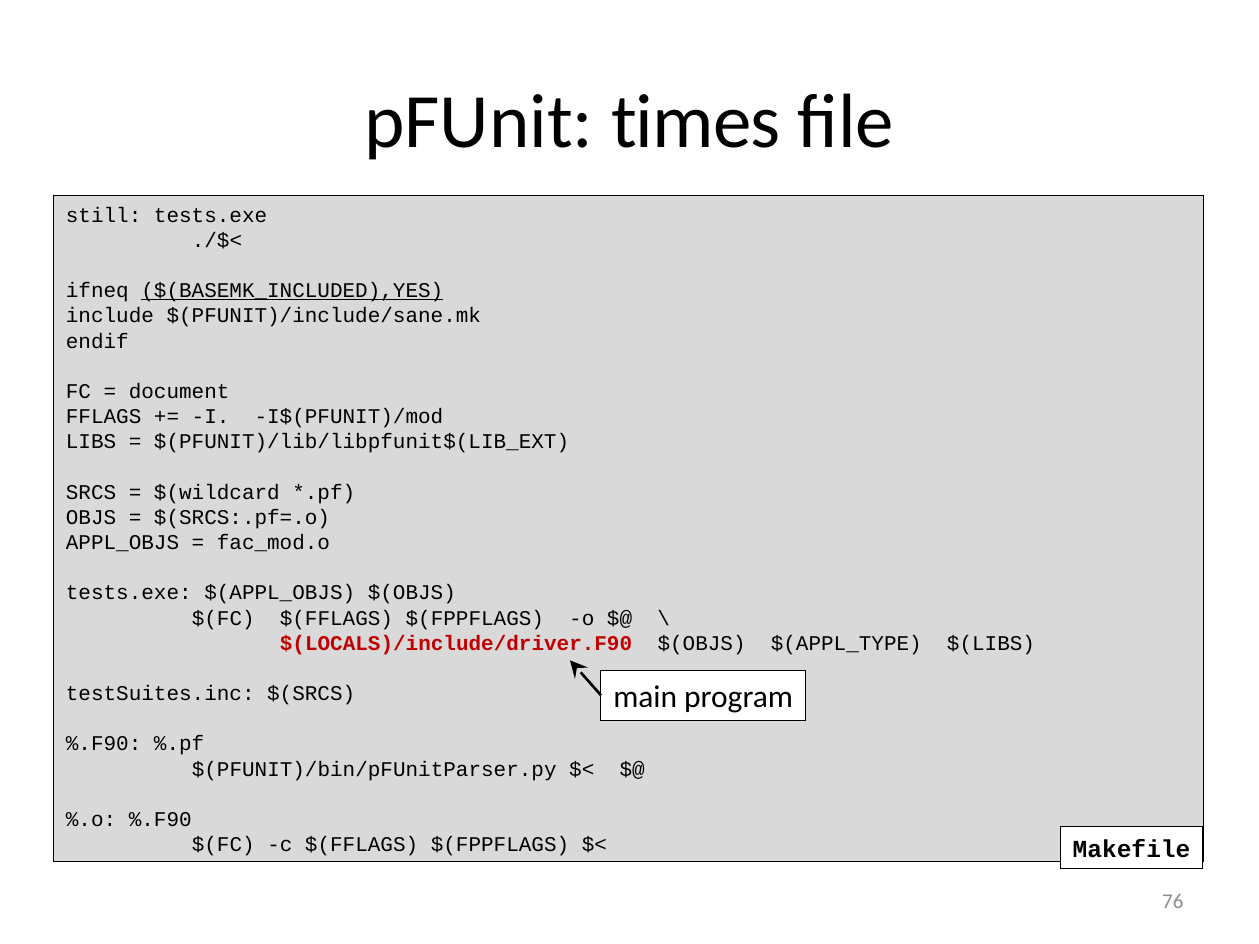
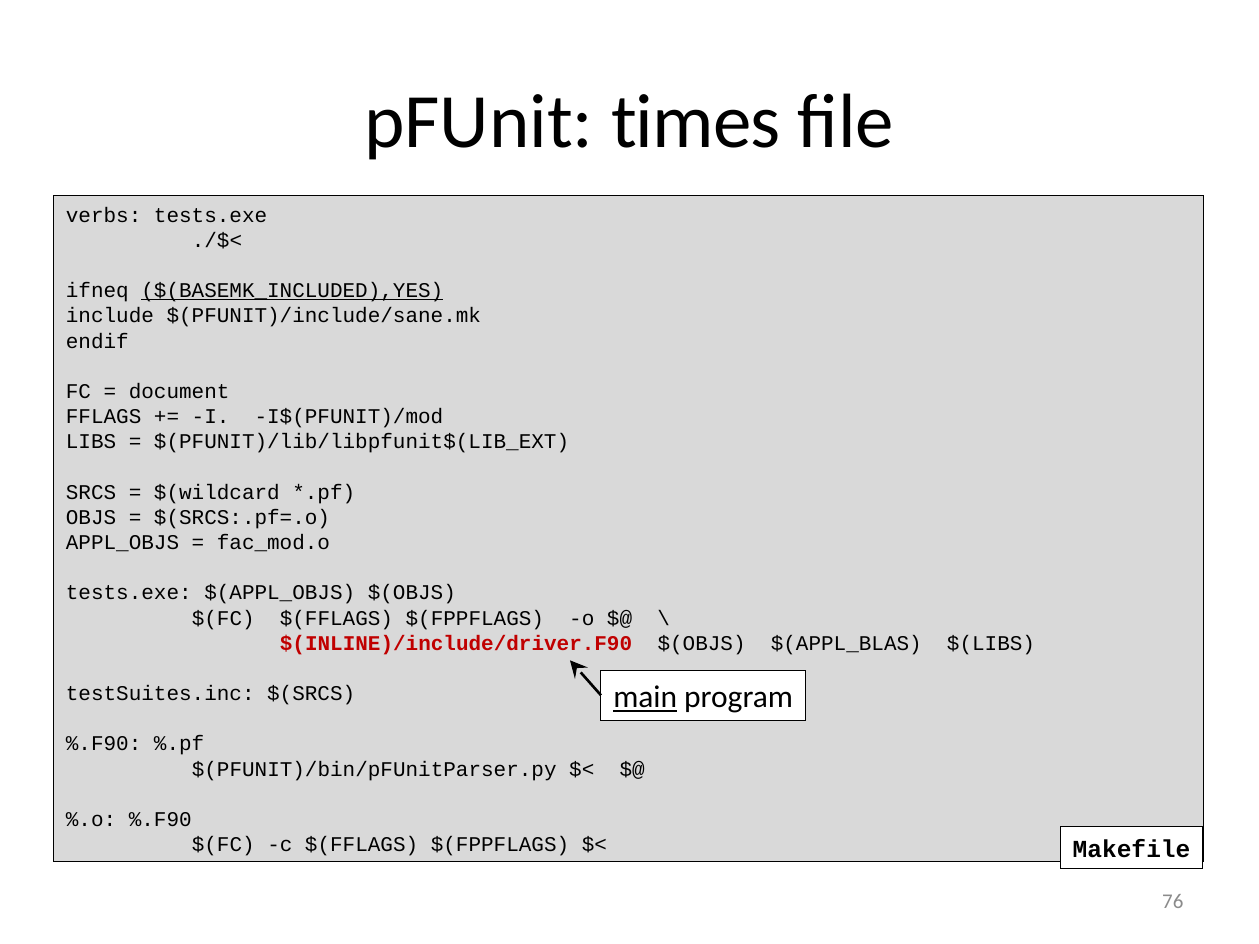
still: still -> verbs (104, 215)
$(LOCALS)/include/driver.F90: $(LOCALS)/include/driver.F90 -> $(INLINE)/include/driver.F90 (456, 643)
$(APPL_TYPE: $(APPL_TYPE -> $(APPL_BLAS (846, 643)
main underline: none -> present (645, 698)
